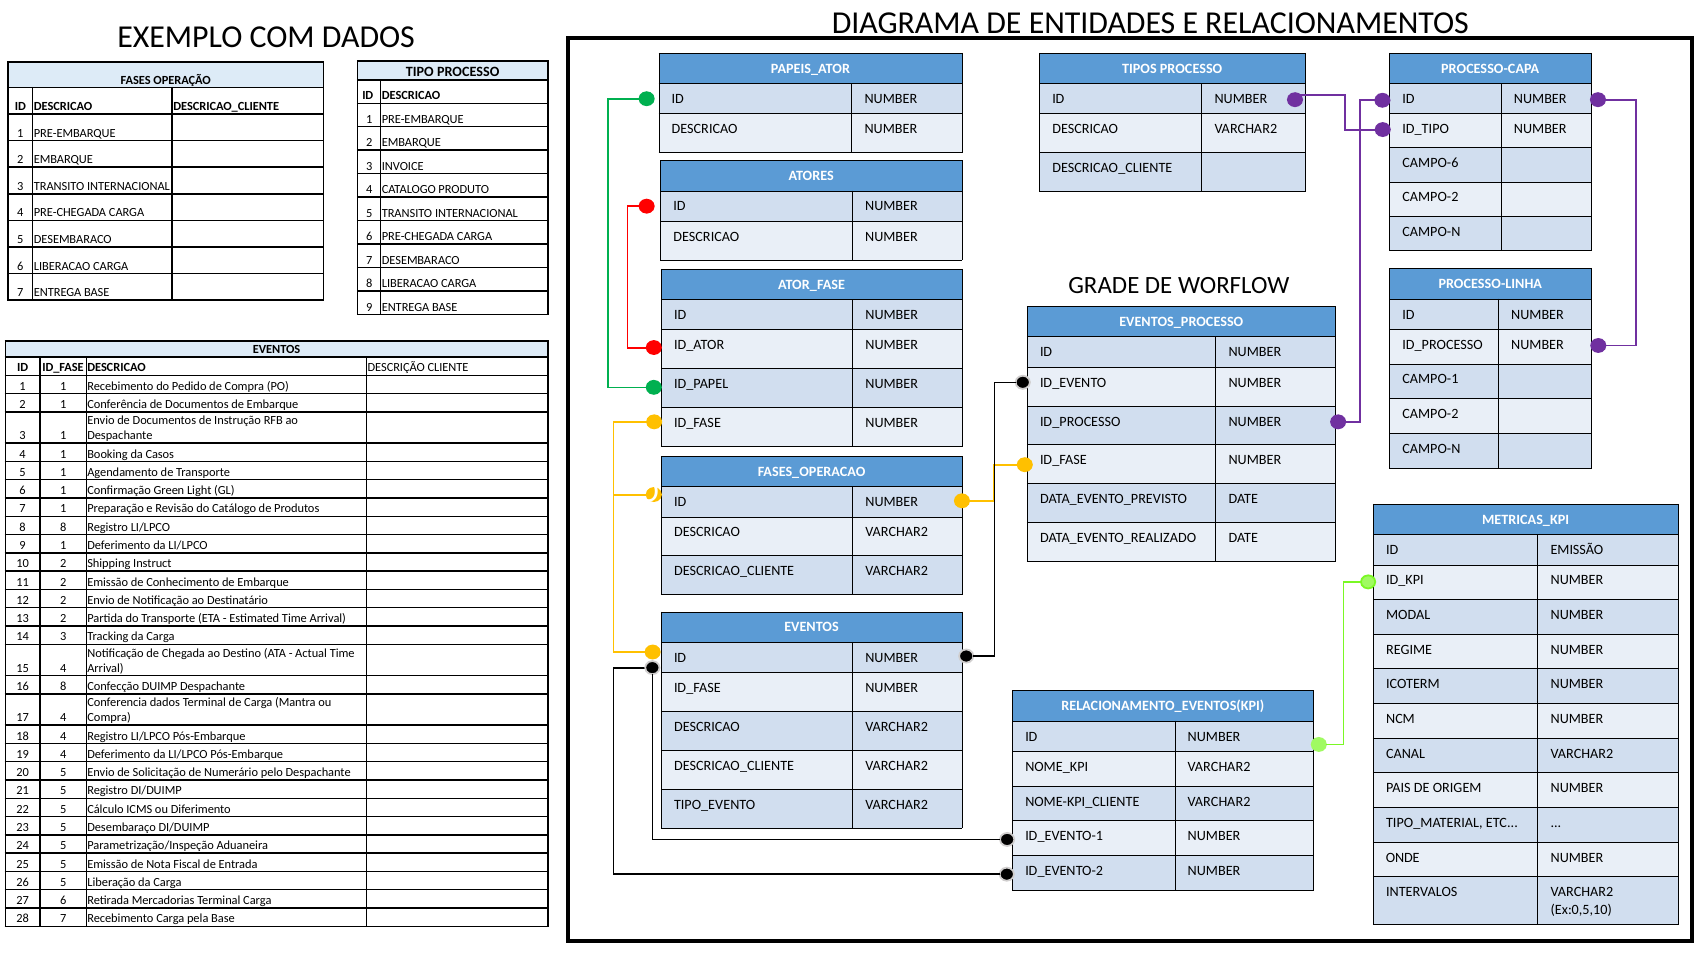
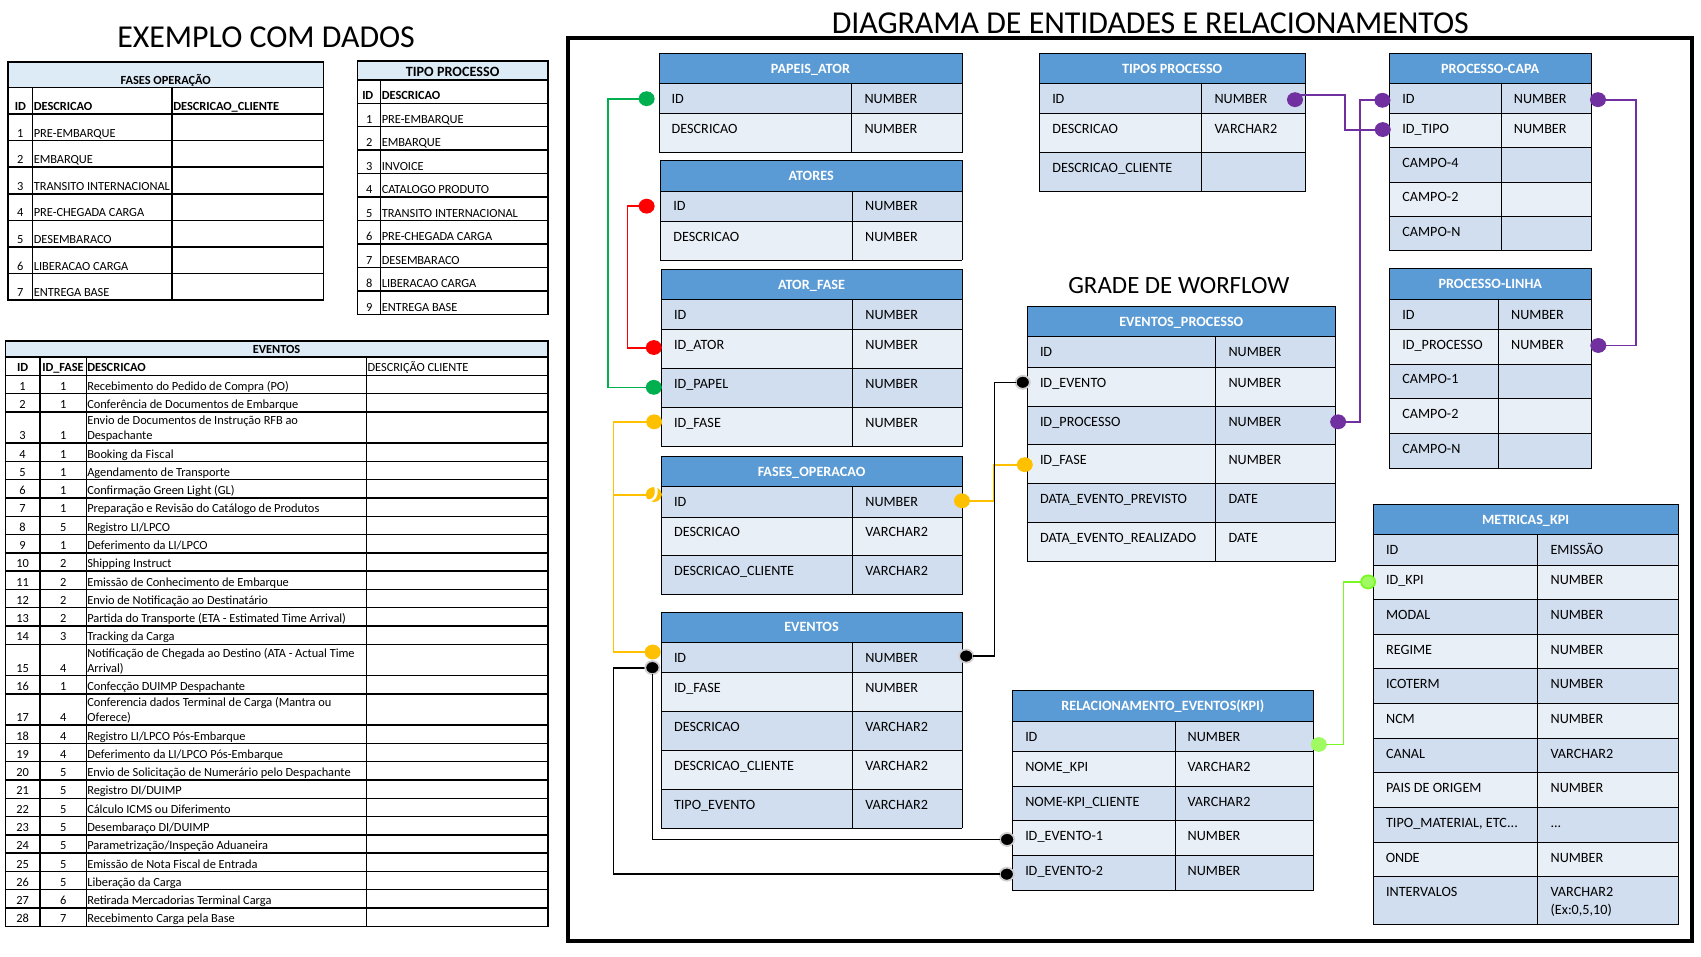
CAMPO-6: CAMPO-6 -> CAMPO-4 (1430, 163)
da Casos: Casos -> Fiscal (160, 454)
8 8: 8 -> 5 (63, 527)
16 8: 8 -> 1 (63, 686)
Compra: Compra -> Oferece (109, 718)
